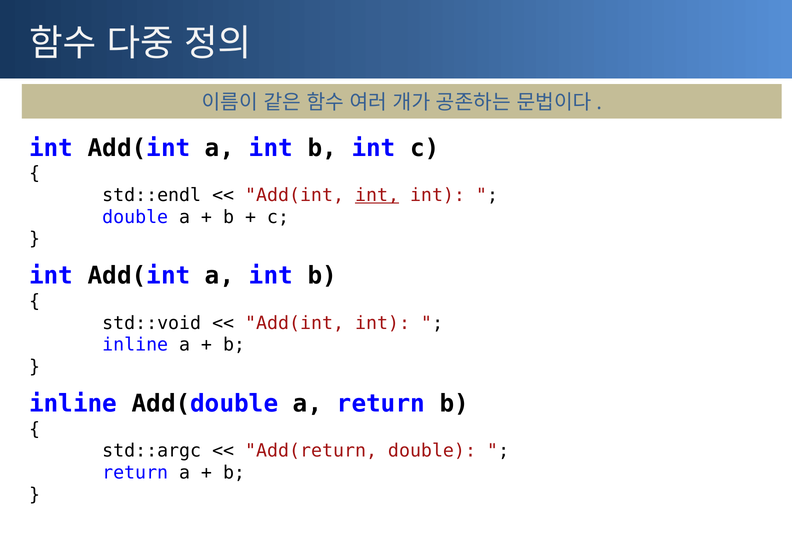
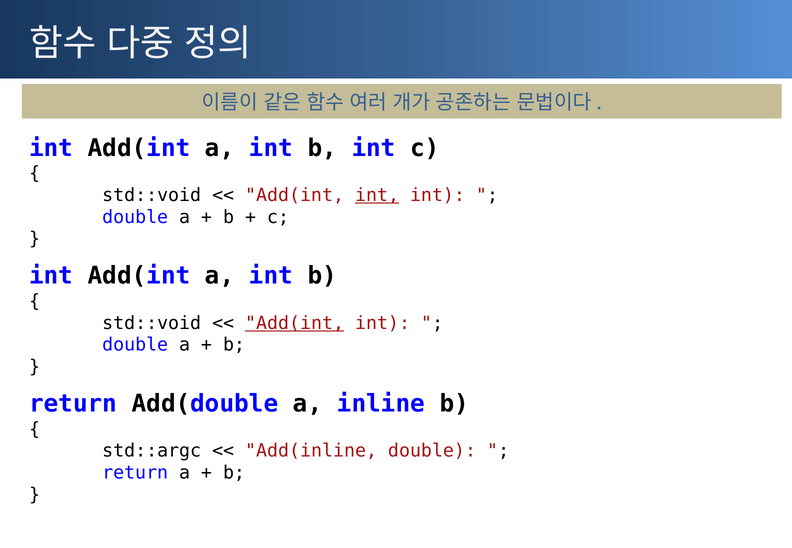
std::endl: std::endl -> std::void (152, 195)
Add(int underline: none -> present (295, 323)
inline: inline -> double (135, 345)
inline: inline -> return (73, 404)
a return: return -> inline (381, 404)
Add(return: Add(return -> Add(inline (311, 451)
